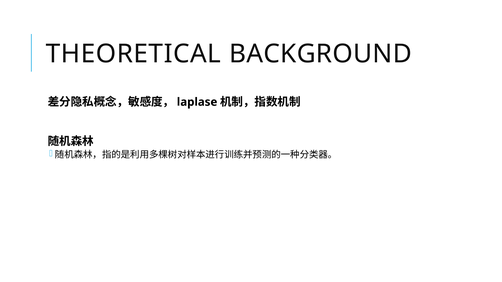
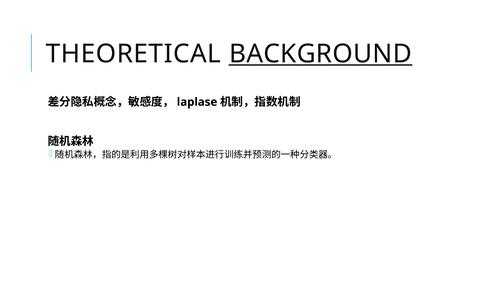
BACKGROUND underline: none -> present (320, 54)
